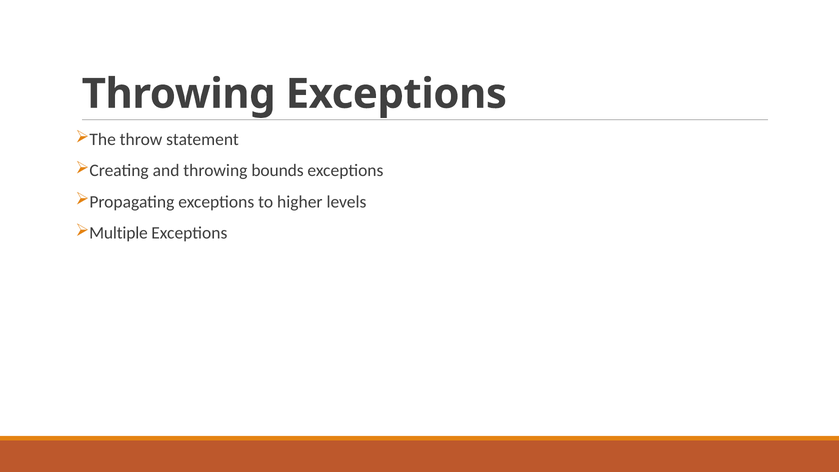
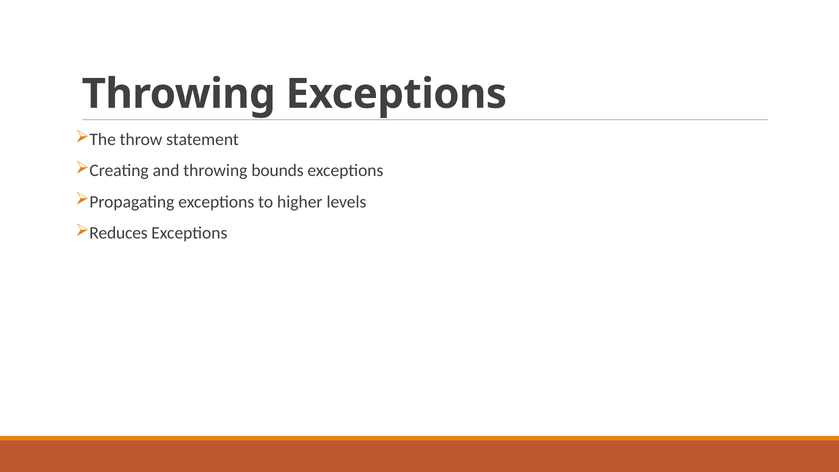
Multiple: Multiple -> Reduces (118, 233)
